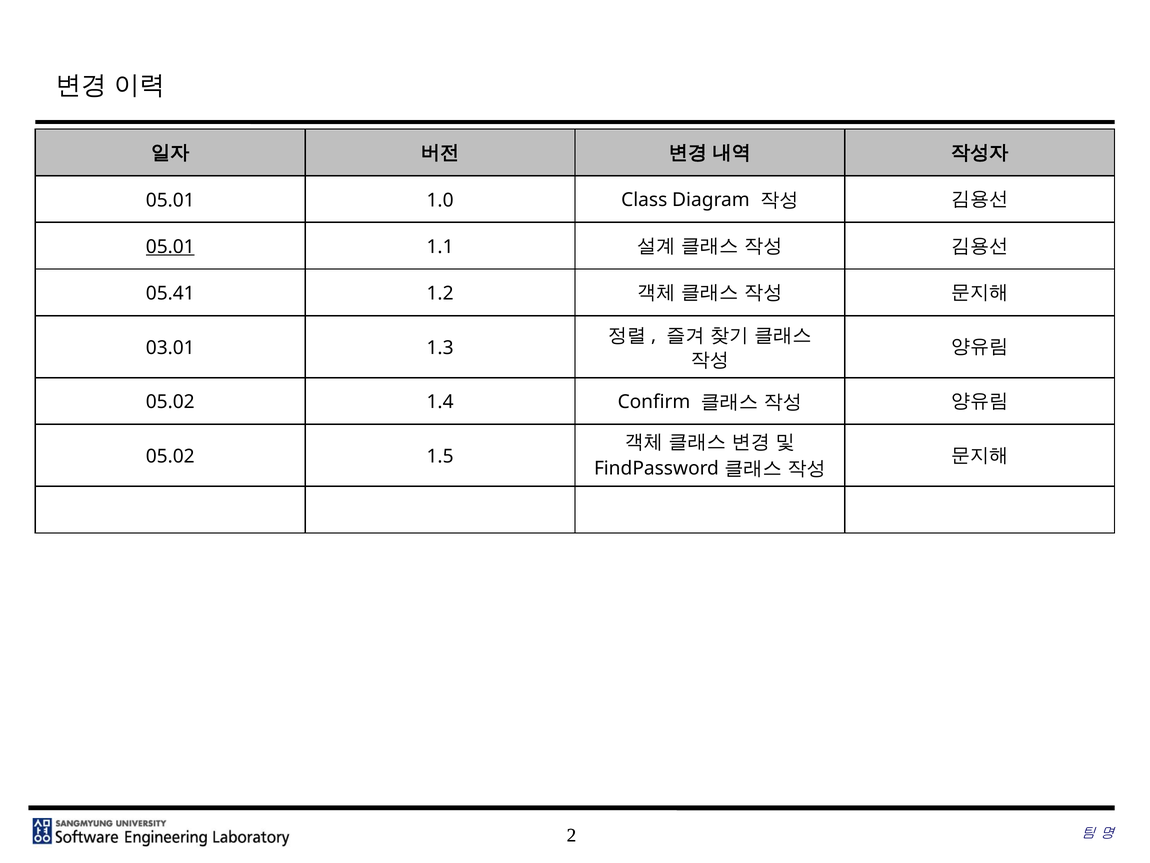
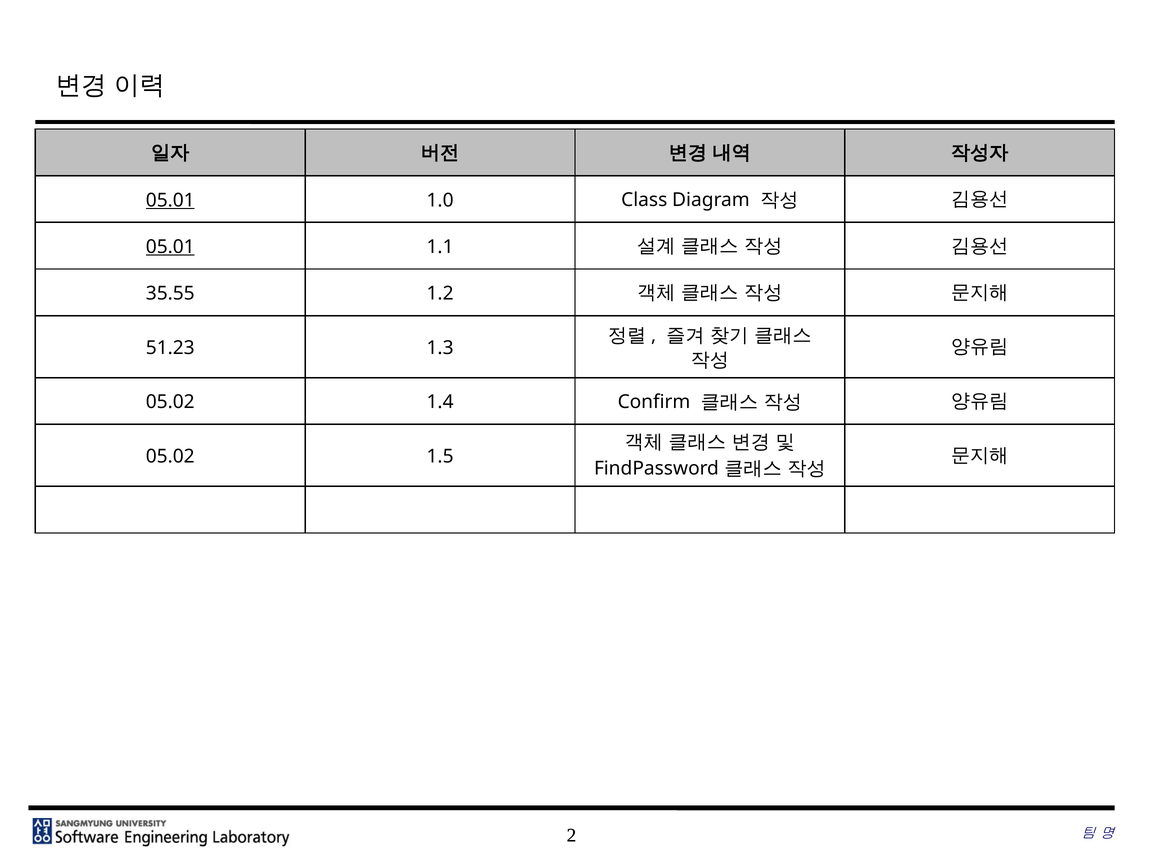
05.01 underline: none -> present (170, 200)
05.41: 05.41 -> 35.55 (170, 293)
03.01: 03.01 -> 51.23 (170, 348)
